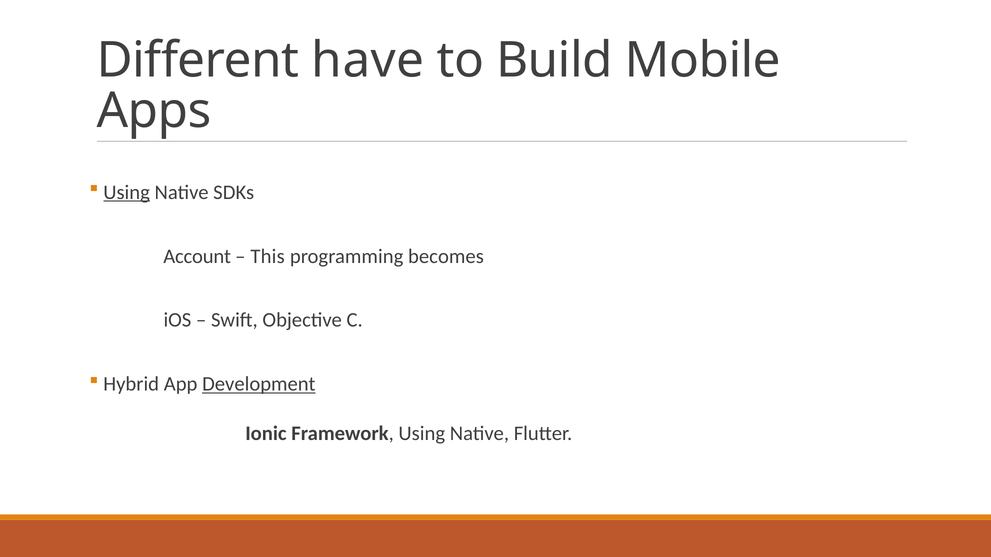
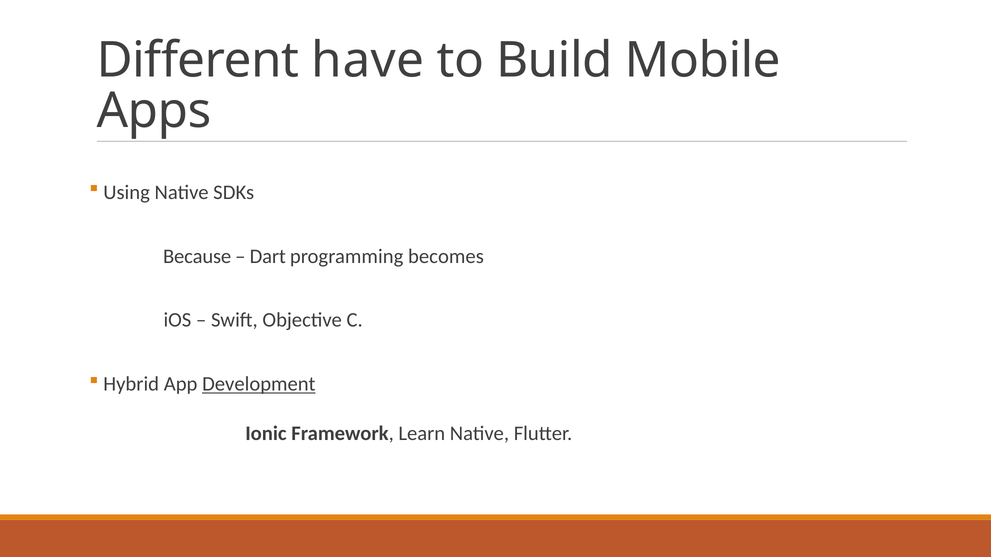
Using underline: present -> none (127, 192)
Account: Account -> Because (197, 256)
This: This -> Dart (268, 256)
Framework Using: Using -> Learn (422, 434)
